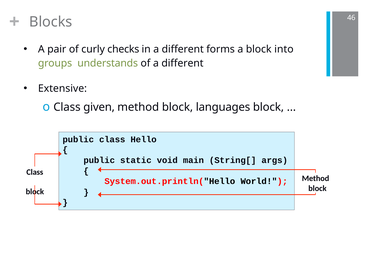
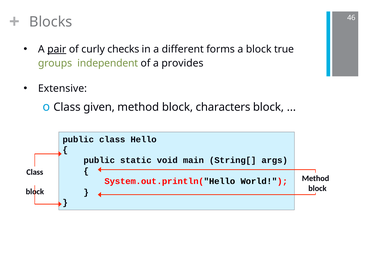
pair underline: none -> present (57, 49)
into: into -> true (284, 49)
understands: understands -> independent (108, 63)
of a different: different -> provides (182, 63)
languages: languages -> characters (223, 107)
